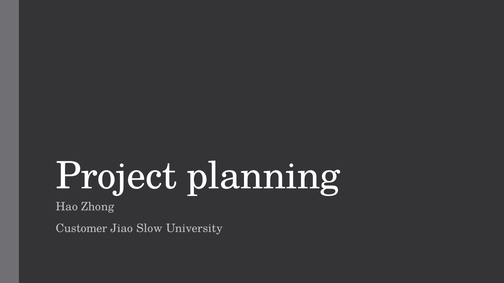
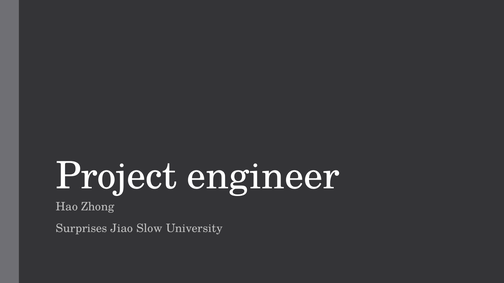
planning: planning -> engineer (263, 176)
Customer: Customer -> Surprises (82, 229)
